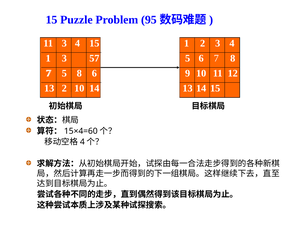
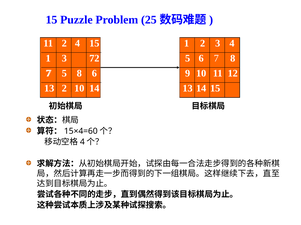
95: 95 -> 25 (149, 20)
11 3: 3 -> 2 (64, 43)
57: 57 -> 72 (94, 59)
